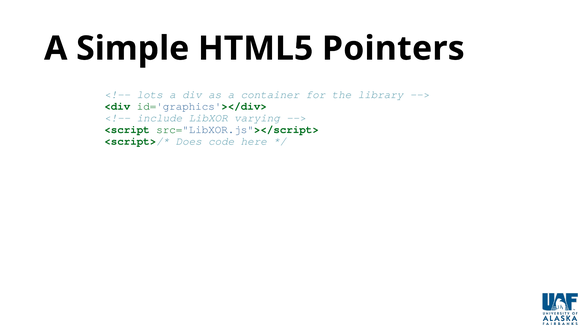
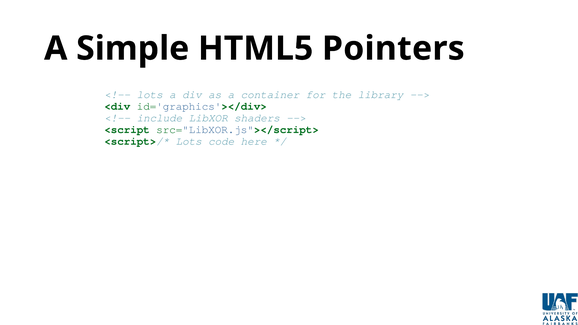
varying: varying -> shaders (257, 118)
Does: Does -> Lots (189, 141)
